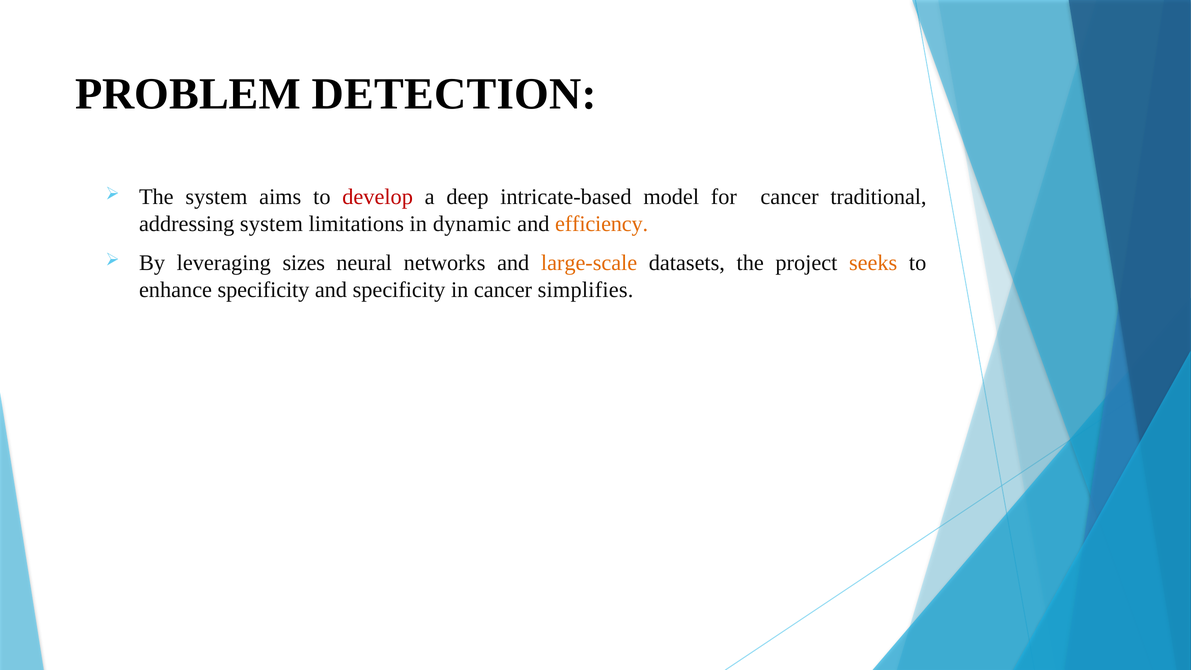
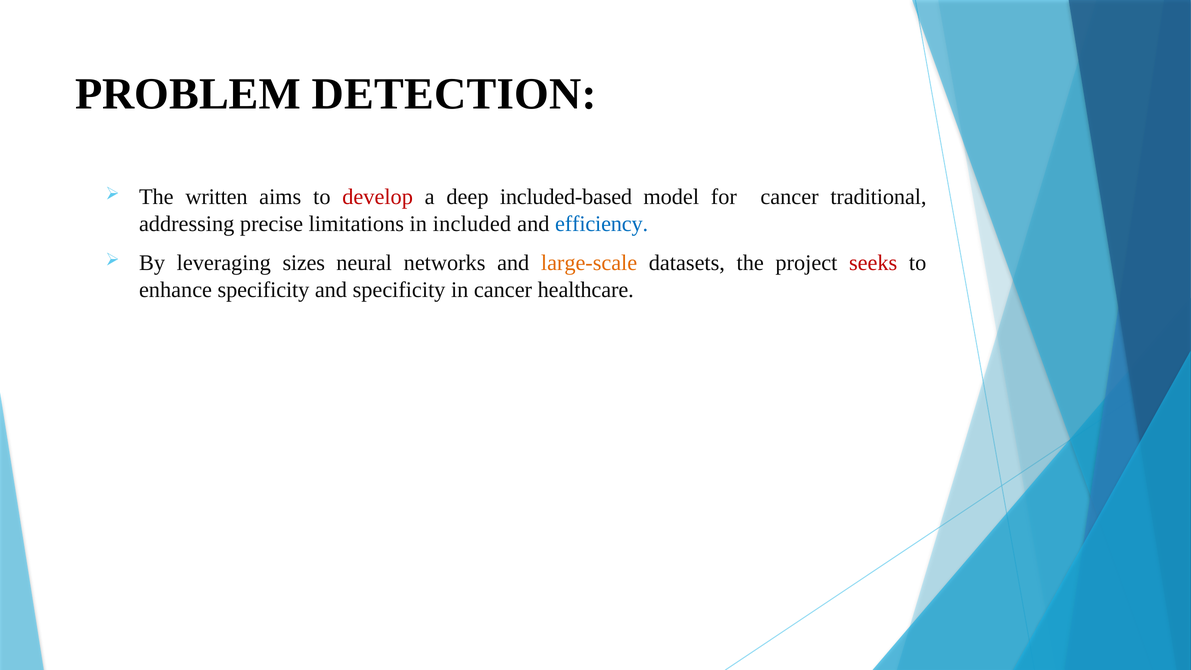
The system: system -> written (217, 197)
intricate-based: intricate-based -> included-based (566, 197)
addressing system: system -> precise (272, 224)
dynamic: dynamic -> included (472, 224)
efficiency colour: orange -> blue (602, 224)
seeks colour: orange -> red (873, 263)
simplifies: simplifies -> healthcare (586, 290)
